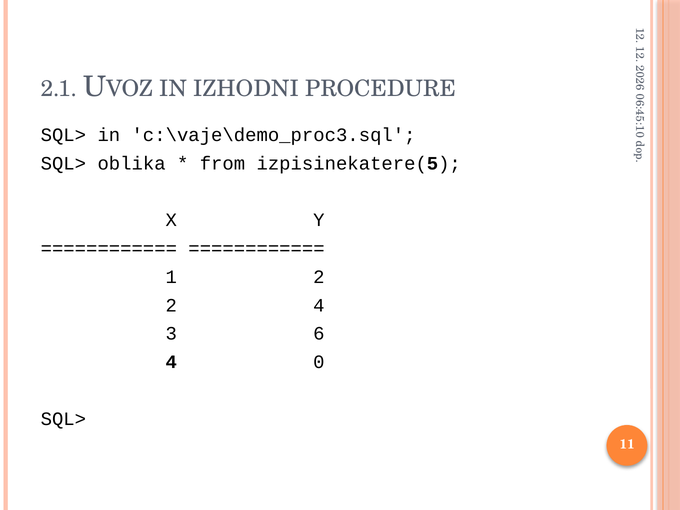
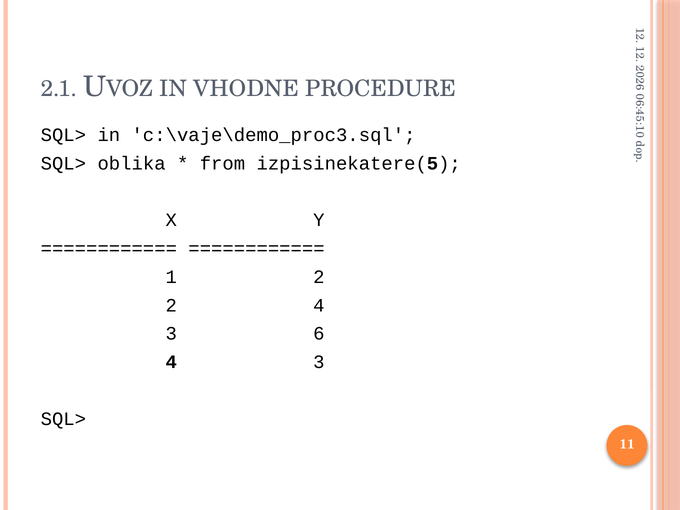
IZHODNI: IZHODNI -> VHODNE (246, 89)
0: 0 -> 3 (319, 362)
